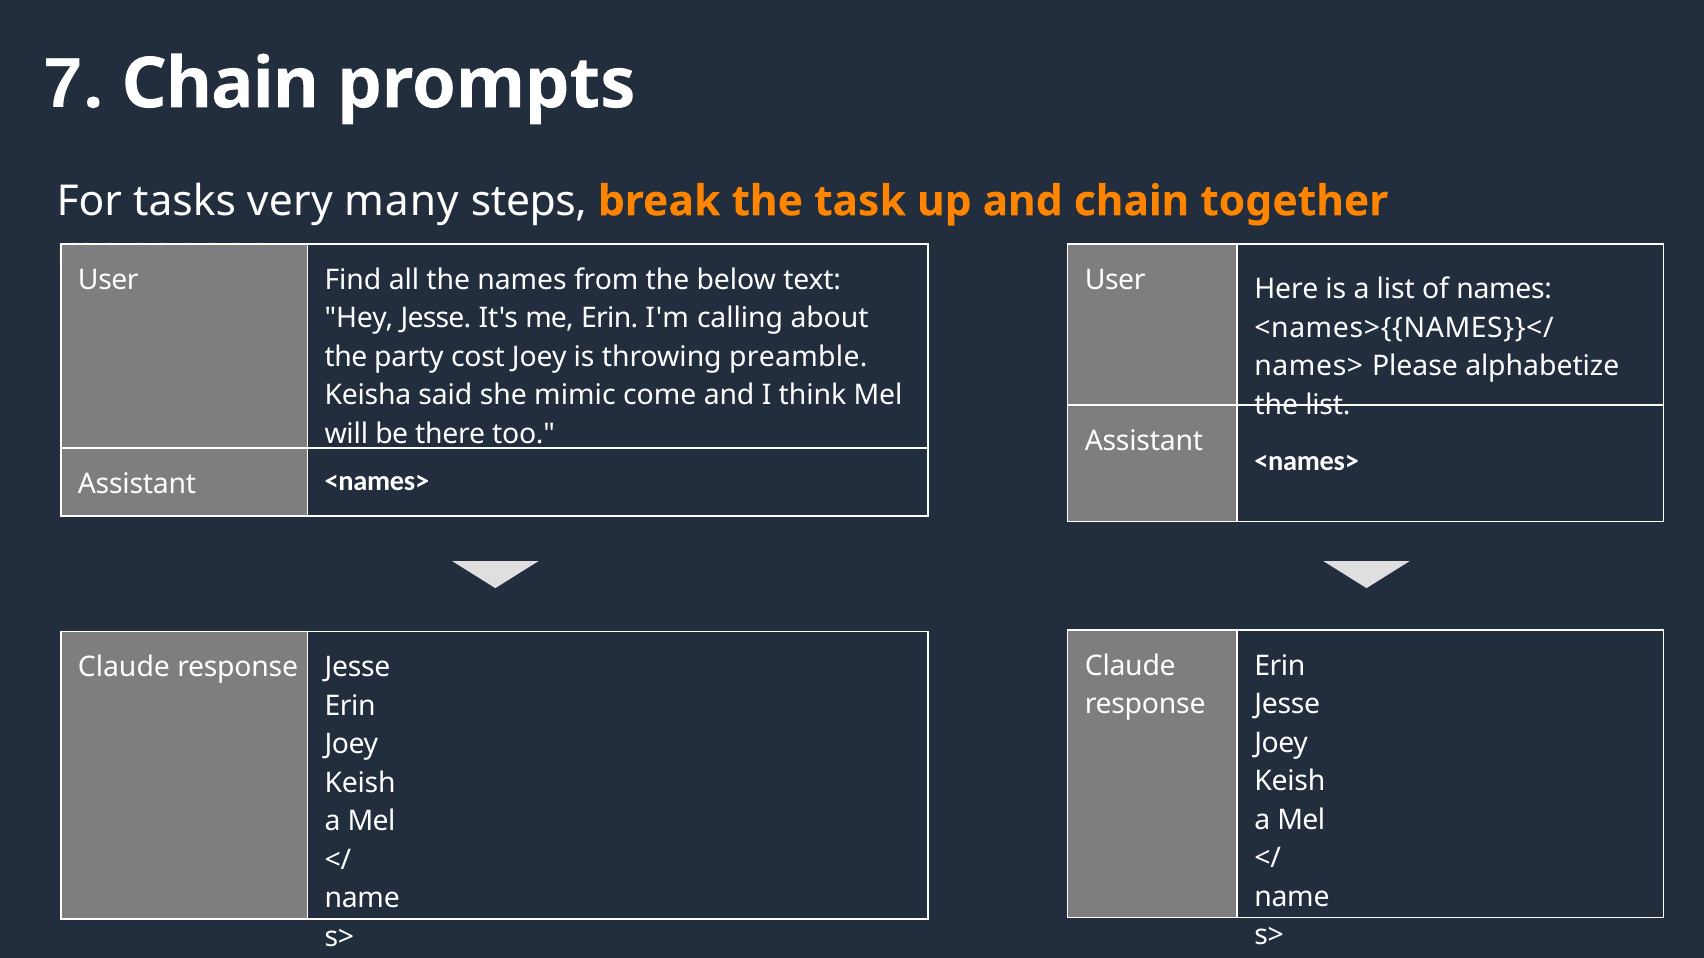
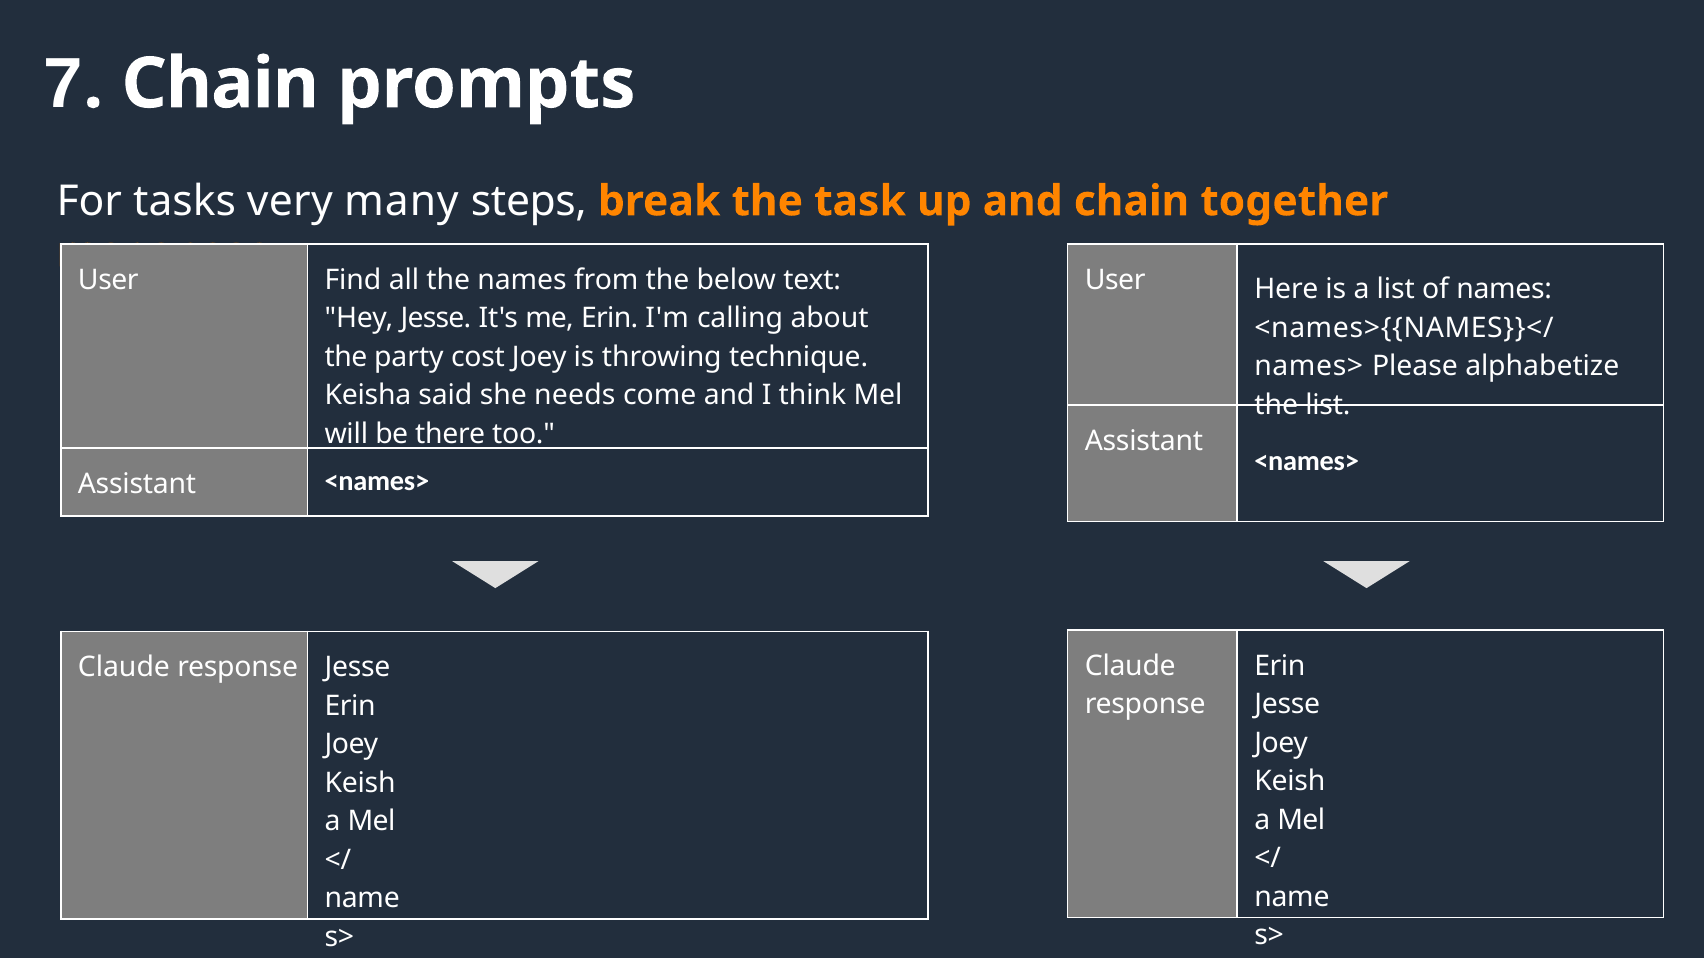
preamble: preamble -> technique (799, 357)
mimic: mimic -> needs (575, 395)
